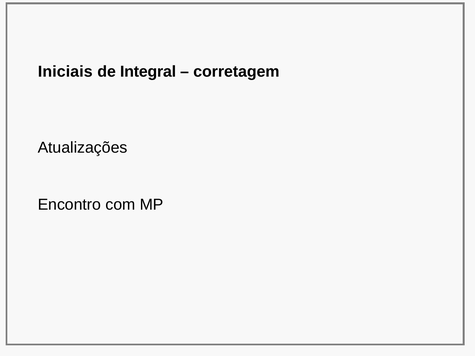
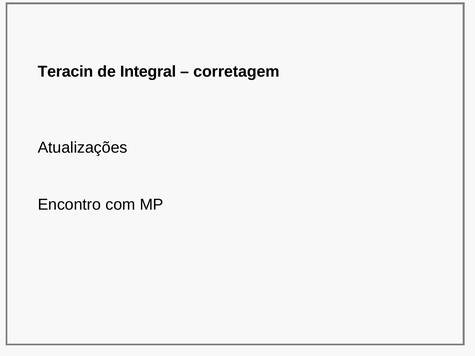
Iniciais: Iniciais -> Teracin (65, 72)
